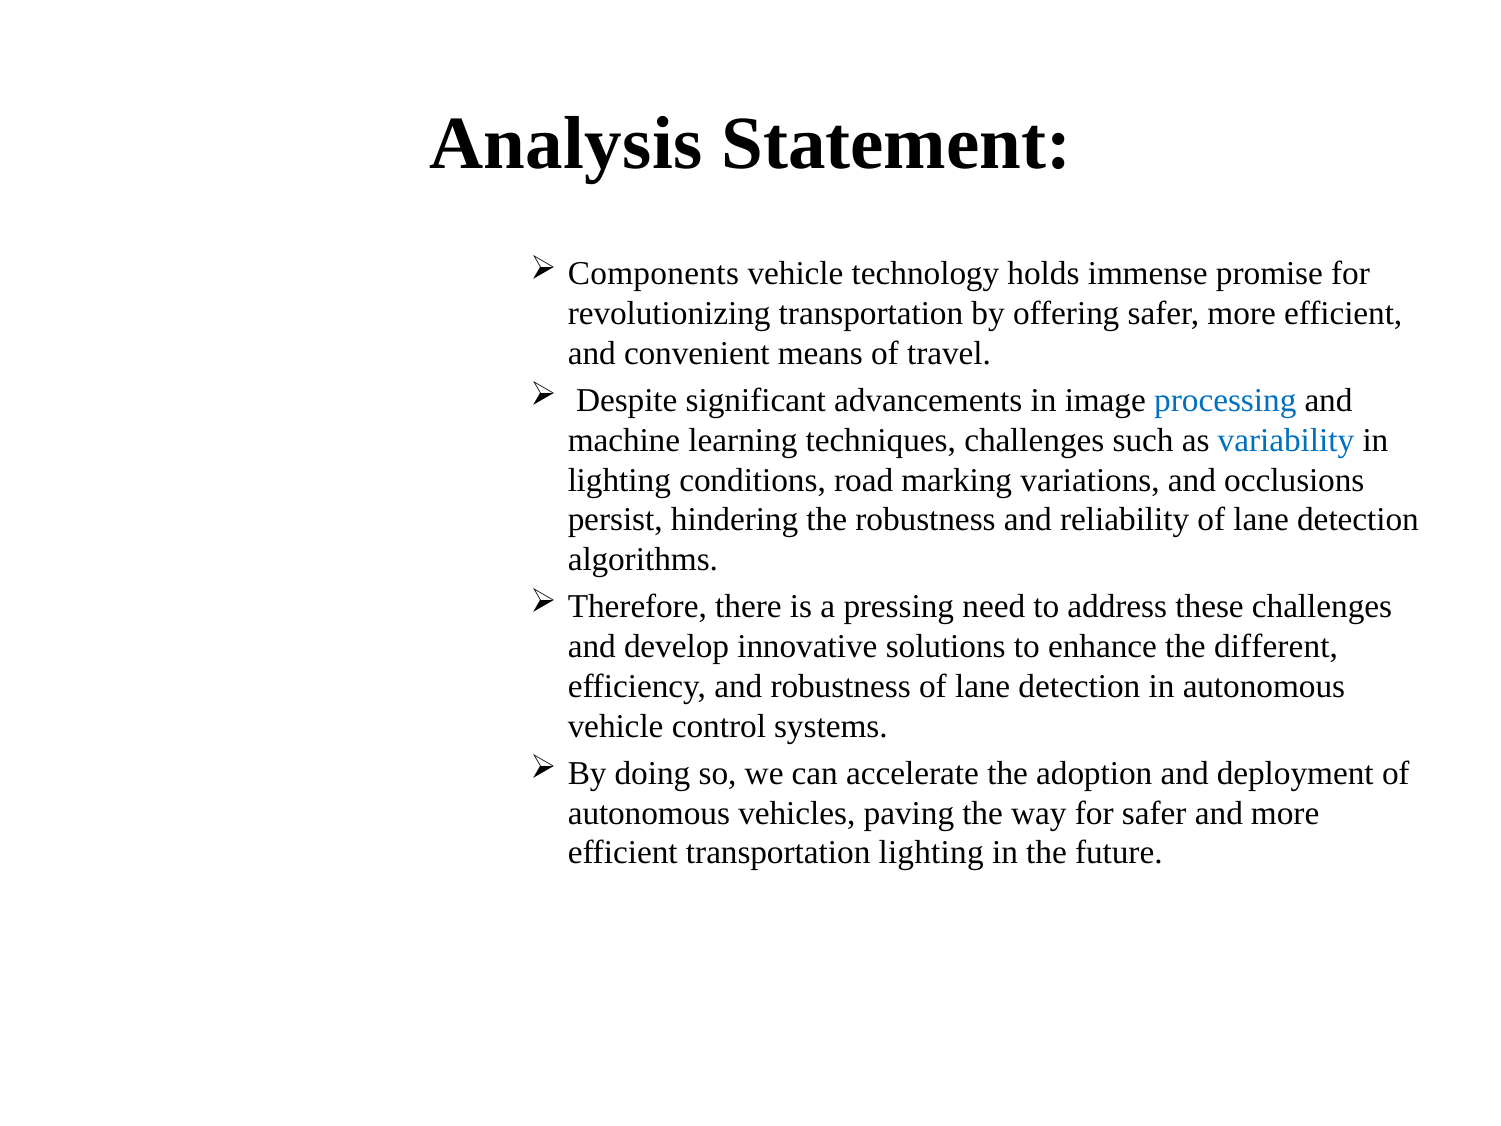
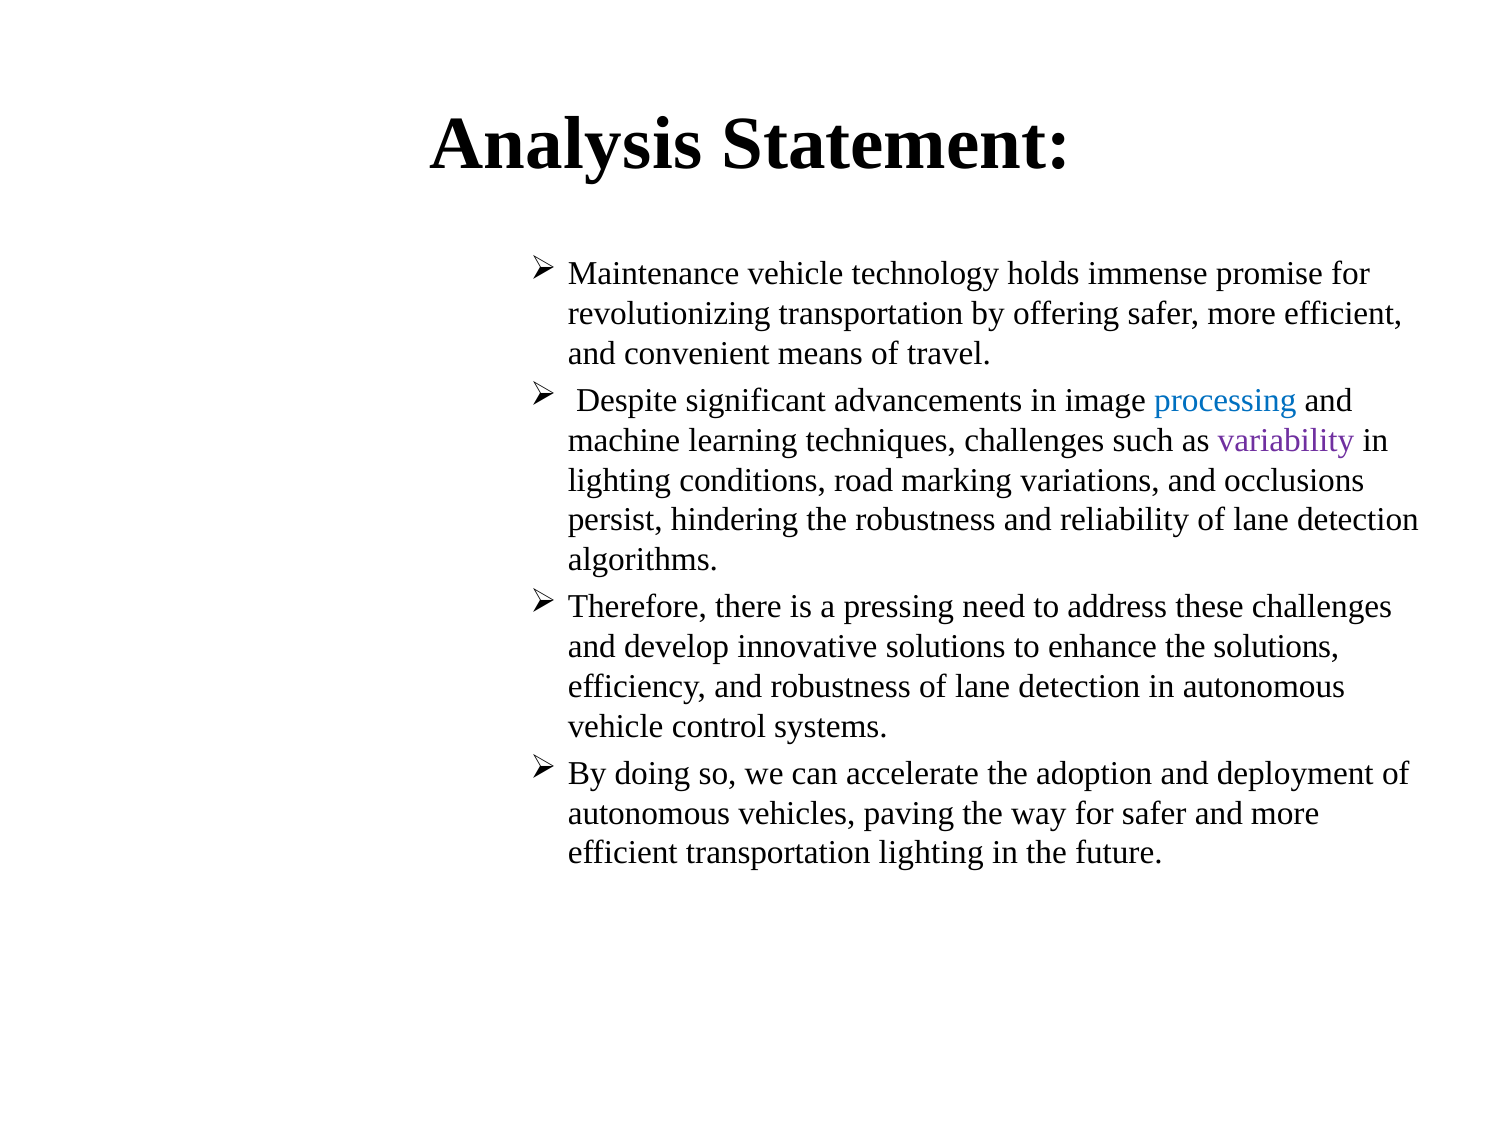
Components: Components -> Maintenance (654, 273)
variability colour: blue -> purple (1286, 440)
the different: different -> solutions (1276, 646)
